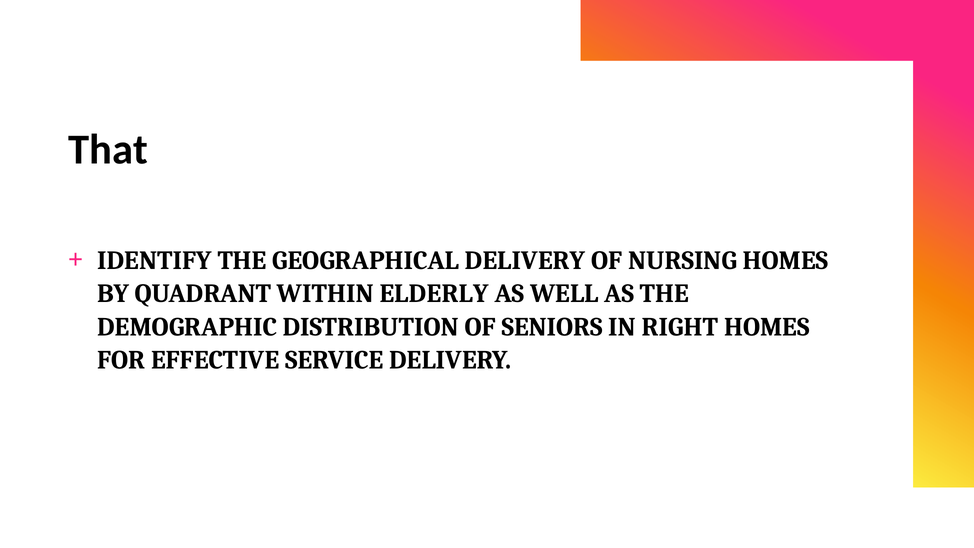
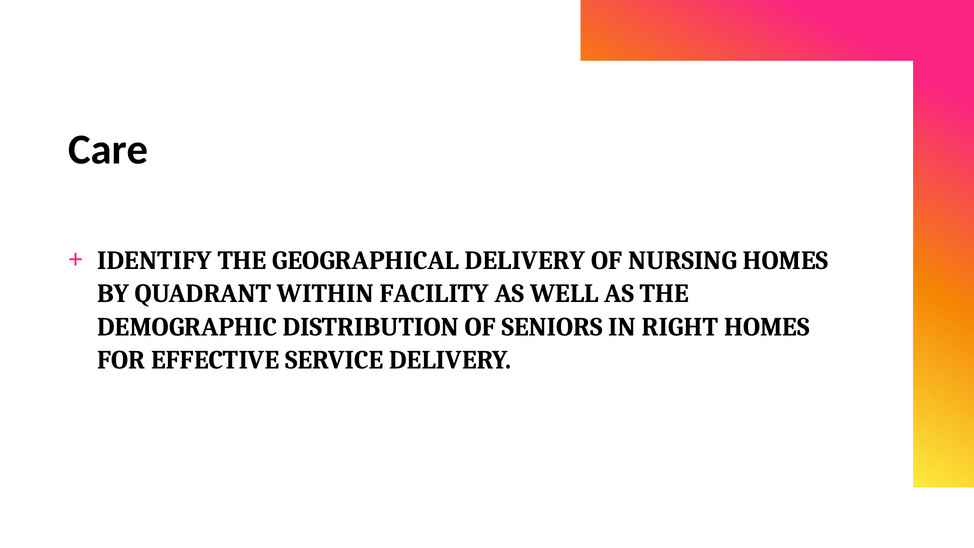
That: That -> Care (108, 150)
ELDERLY: ELDERLY -> FACILITY (434, 294)
